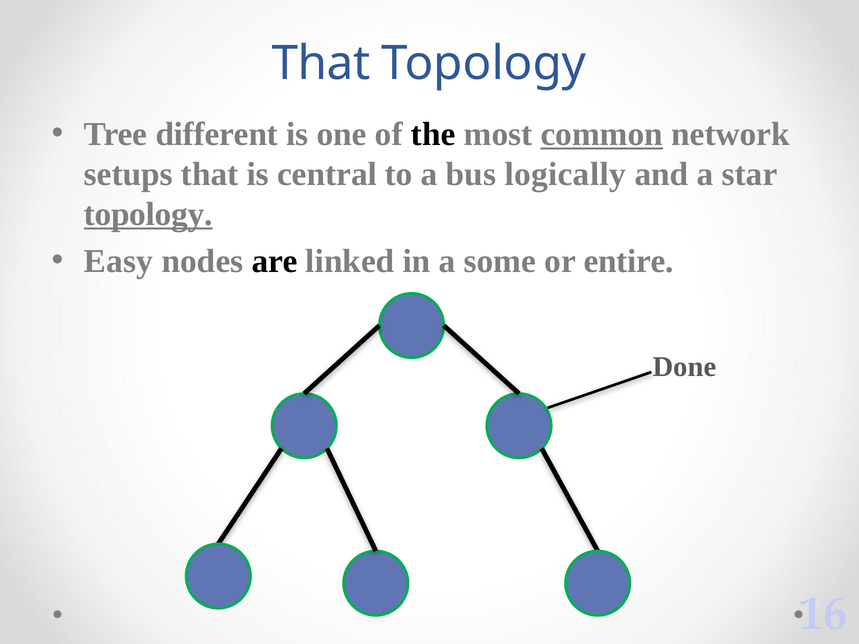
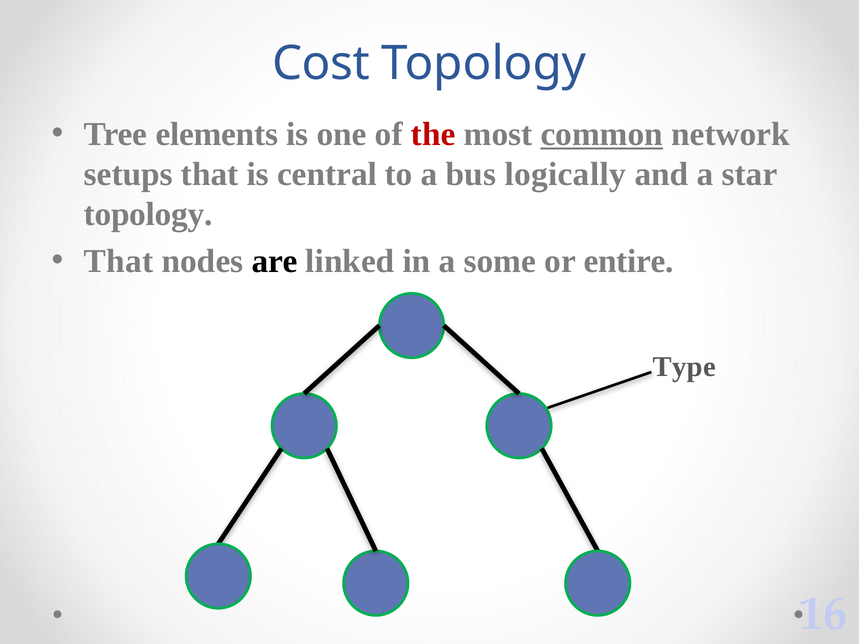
That: That -> Cost (321, 63)
different: different -> elements (217, 134)
the colour: black -> red (433, 134)
topology underline: present -> none (148, 214)
Easy: Easy -> That (118, 261)
Done: Done -> Type (684, 367)
